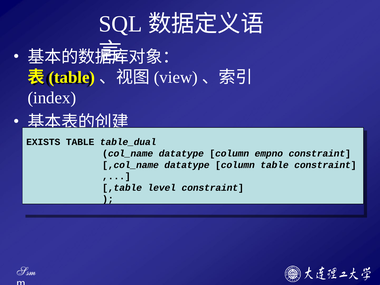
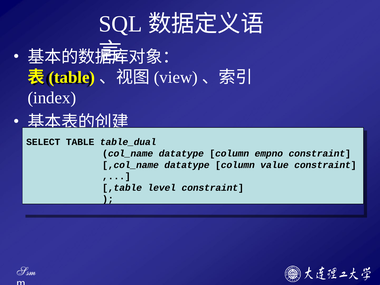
EXISTS: EXISTS -> SELECT (43, 142)
column table: table -> value (275, 165)
